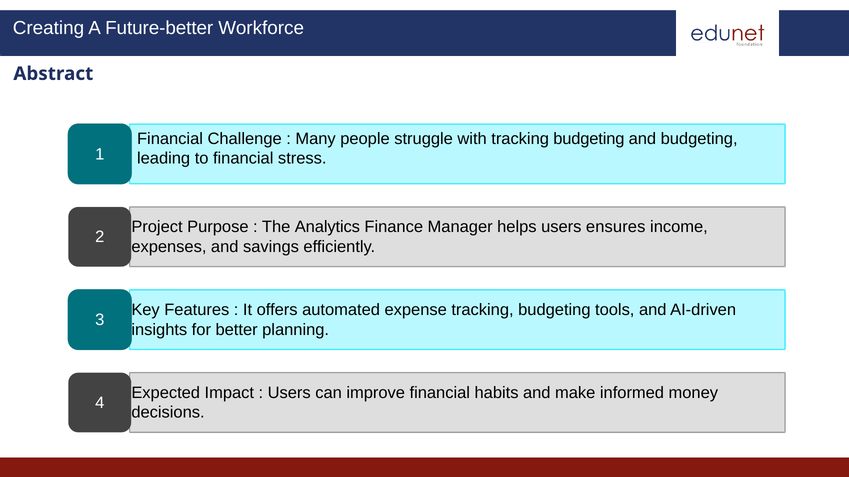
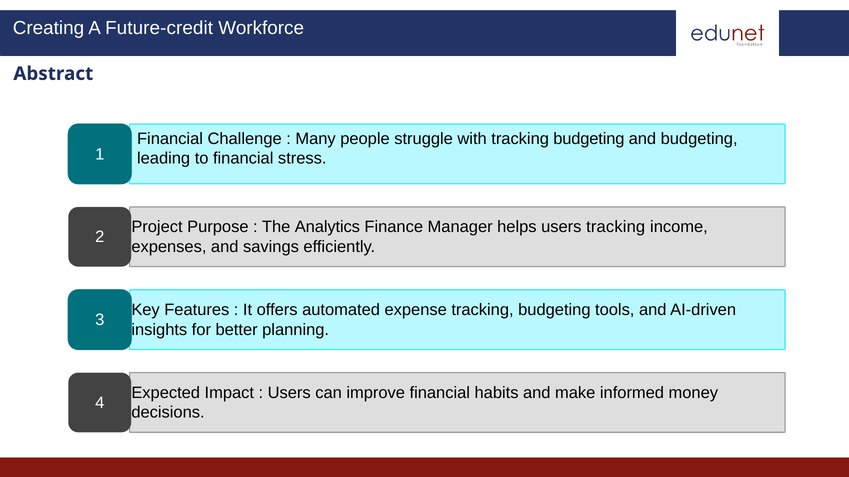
Future-better: Future-better -> Future-credit (159, 28)
users ensures: ensures -> tracking (616, 227)
